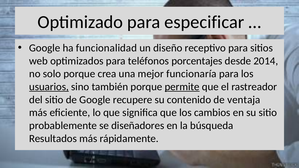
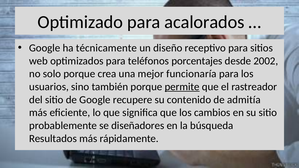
especificar: especificar -> acalorados (204, 22)
funcionalidad: funcionalidad -> técnicamente (106, 48)
2014: 2014 -> 2002 (266, 61)
usuarios underline: present -> none (49, 87)
ventaja: ventaja -> admitía (244, 100)
